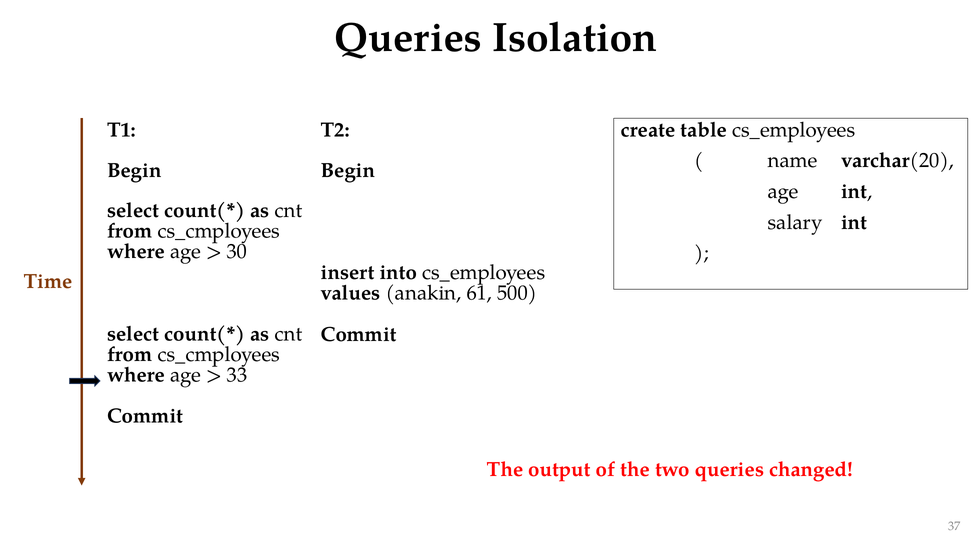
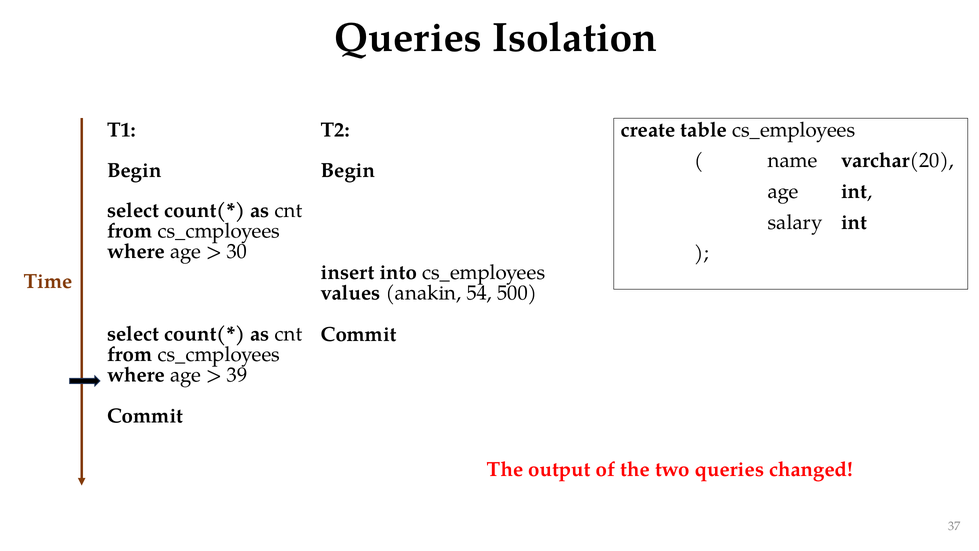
61: 61 -> 54 (479, 293)
33: 33 -> 39 (237, 375)
